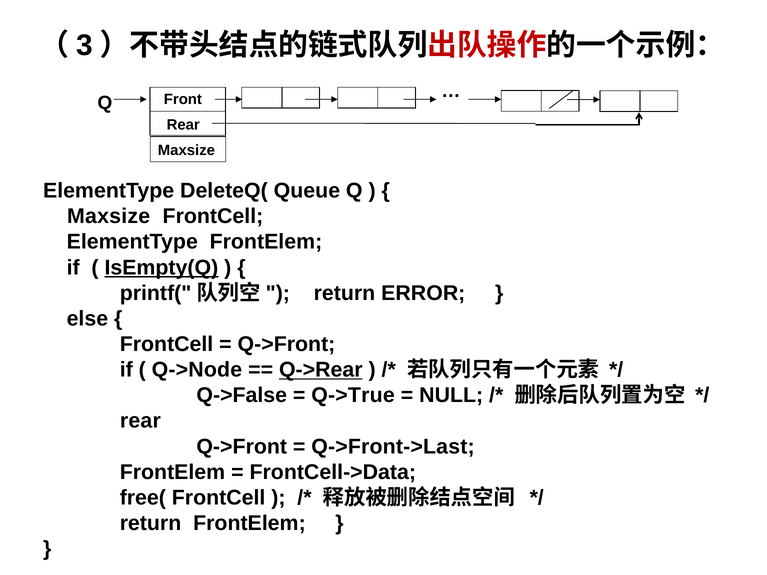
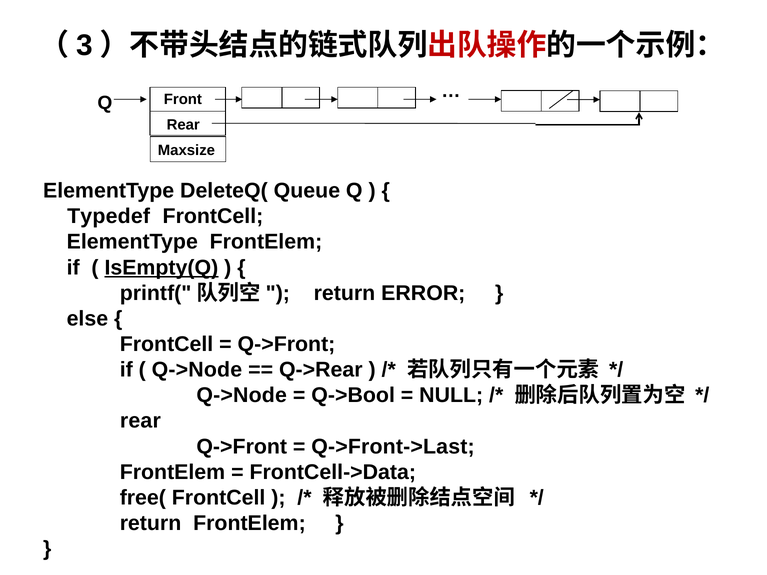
Maxsize: Maxsize -> Typedef (109, 216)
Q->Rear underline: present -> none (321, 370)
Q->False: Q->False -> Q->Node (242, 396)
Q->True: Q->True -> Q->Bool (353, 396)
